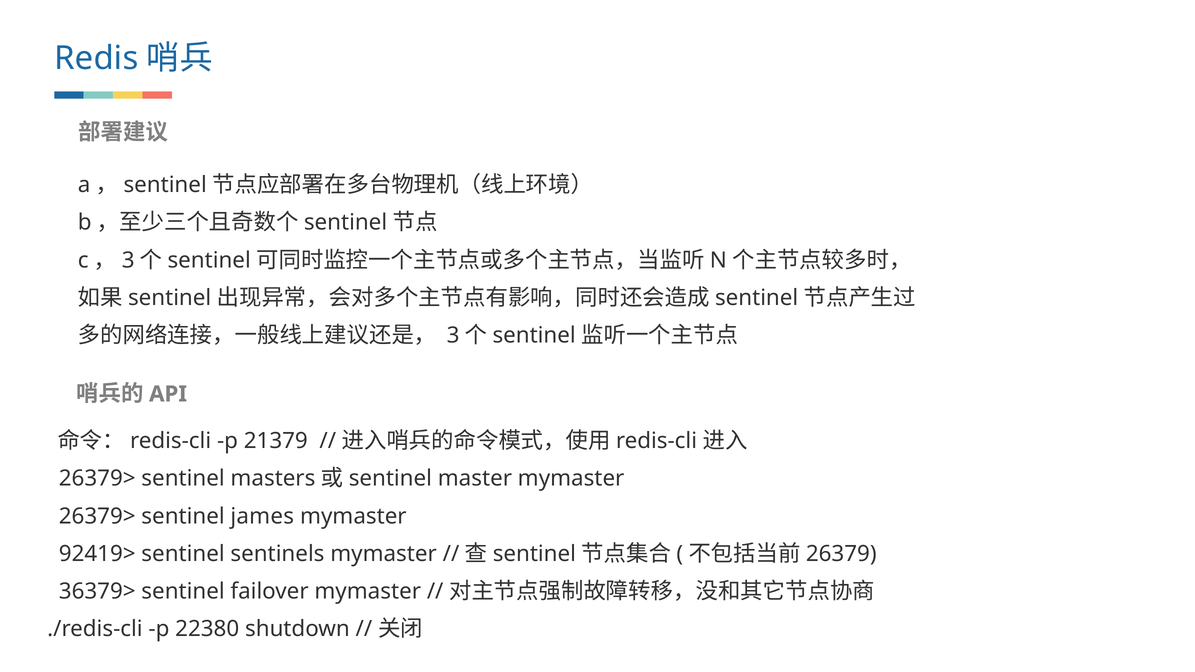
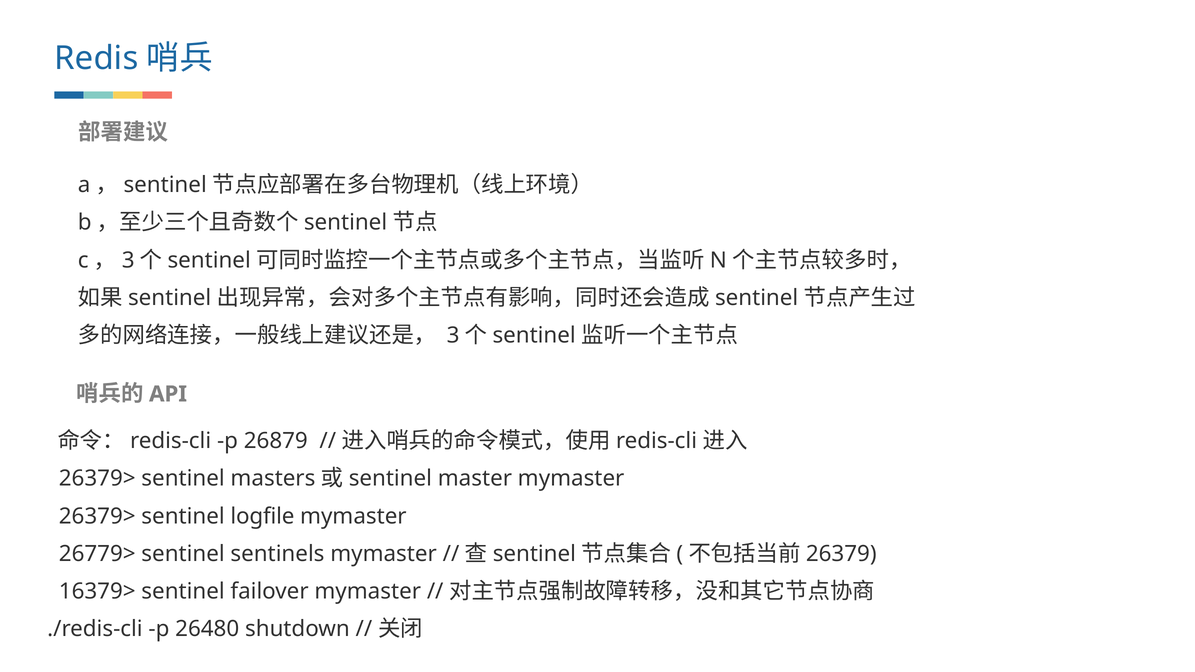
21379: 21379 -> 26879 (276, 441)
james: james -> logfile (262, 516)
92419>: 92419> -> 26779> (97, 554)
36379>: 36379> -> 16379> (97, 592)
22380: 22380 -> 26480 (207, 629)
